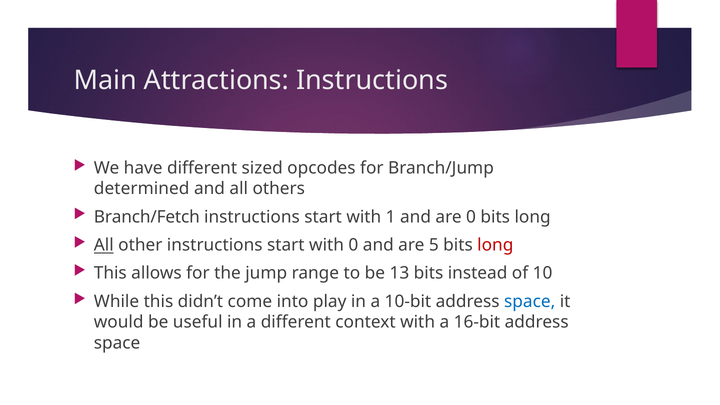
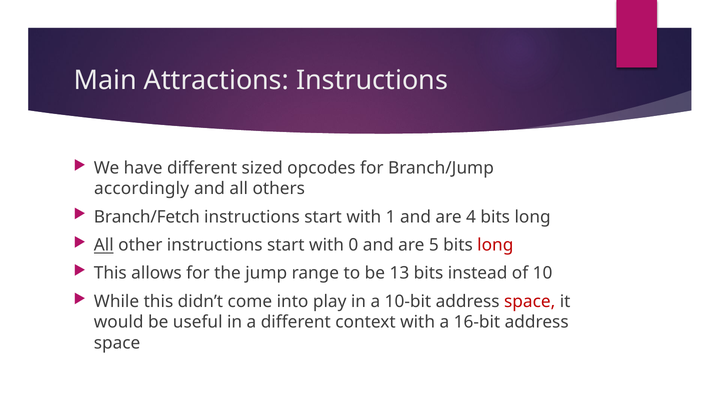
determined: determined -> accordingly (142, 189)
are 0: 0 -> 4 (471, 217)
space colour: blue -> red (530, 301)
